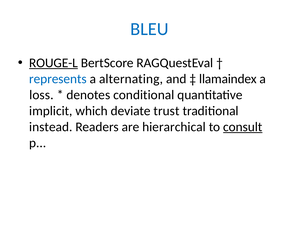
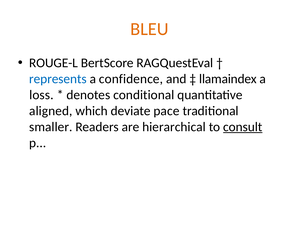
BLEU colour: blue -> orange (149, 29)
ROUGE-L underline: present -> none (54, 63)
alternating: alternating -> confidence (131, 79)
implicit: implicit -> aligned (51, 111)
trust: trust -> pace (166, 111)
instead: instead -> smaller (51, 127)
